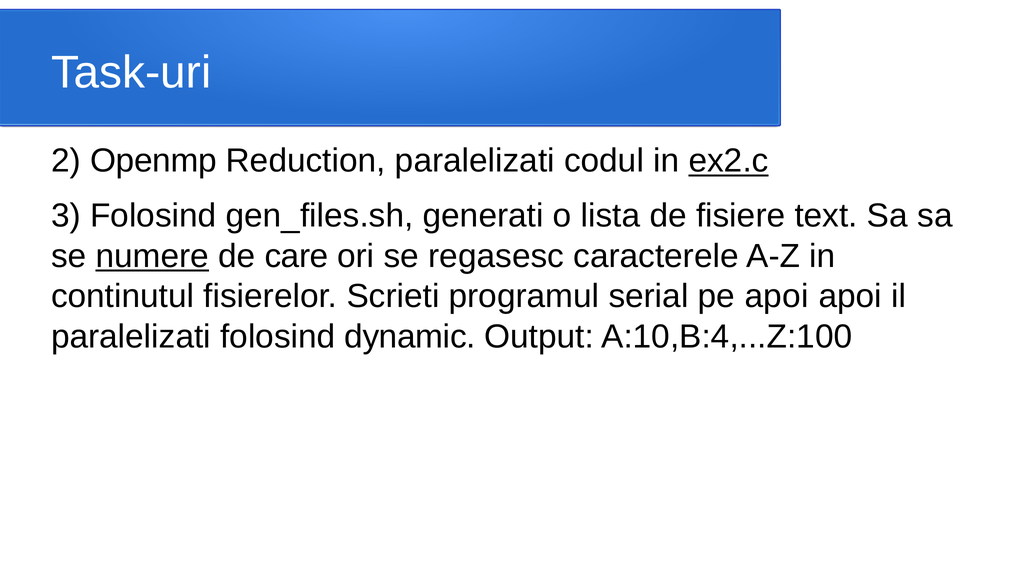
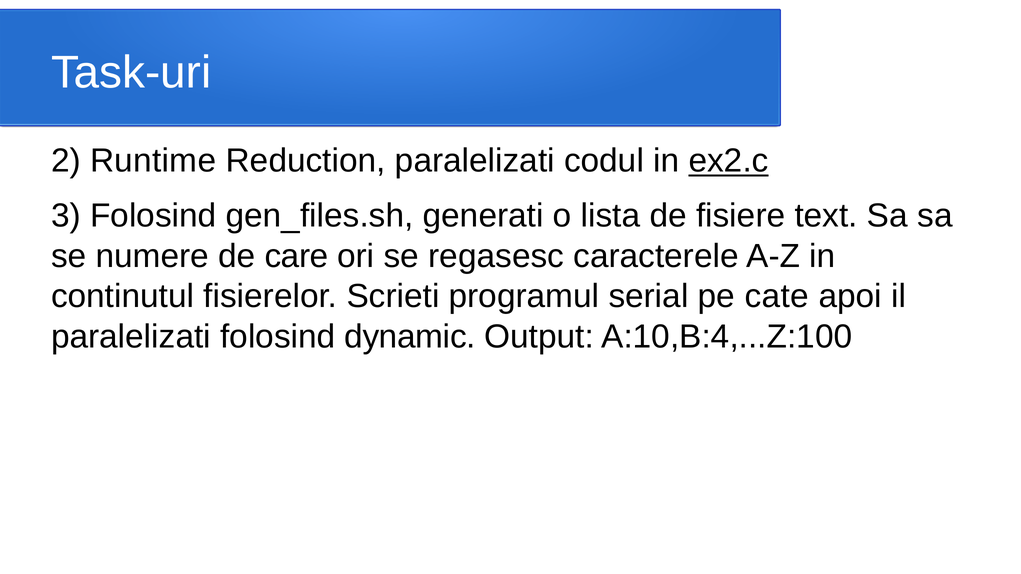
Openmp: Openmp -> Runtime (153, 161)
numere underline: present -> none (152, 256)
pe apoi: apoi -> cate (777, 296)
